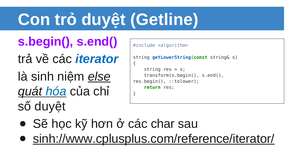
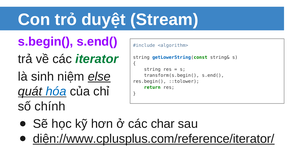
Getline: Getline -> Stream (164, 20)
iterator colour: blue -> green (97, 59)
số duyệt: duyệt -> chính (50, 106)
sinh://www.cplusplus.com/reference/iterator/: sinh://www.cplusplus.com/reference/iterator/ -> diện://www.cplusplus.com/reference/iterator/ (154, 139)
